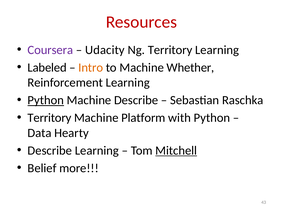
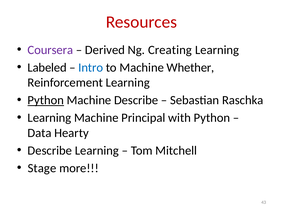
Udacity: Udacity -> Derived (105, 50)
Ng Territory: Territory -> Creating (170, 50)
Intro colour: orange -> blue (91, 68)
Territory: Territory -> Learning (49, 118)
Platform: Platform -> Principal (143, 118)
Mitchell underline: present -> none (176, 151)
Belief: Belief -> Stage (42, 168)
